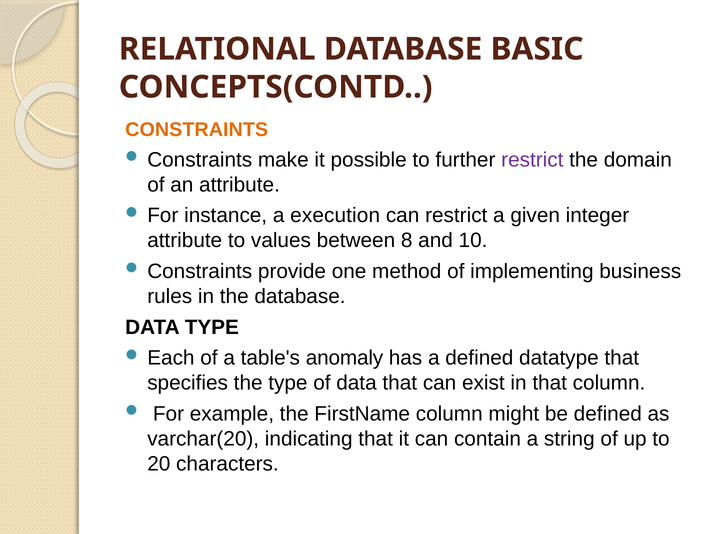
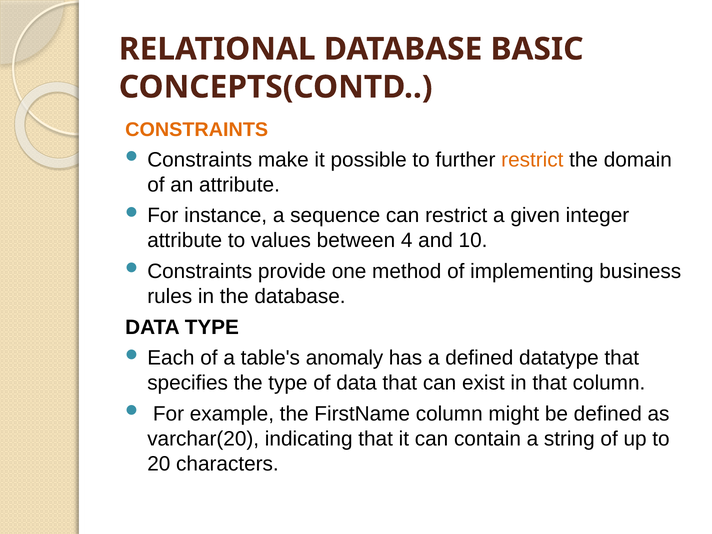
restrict colour: purple -> orange (532, 160)
execution: execution -> sequence (335, 216)
8: 8 -> 4 (407, 241)
